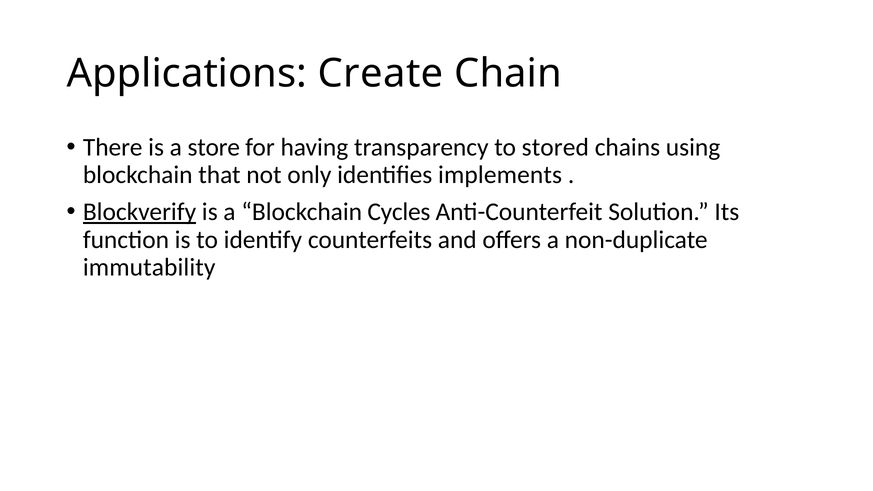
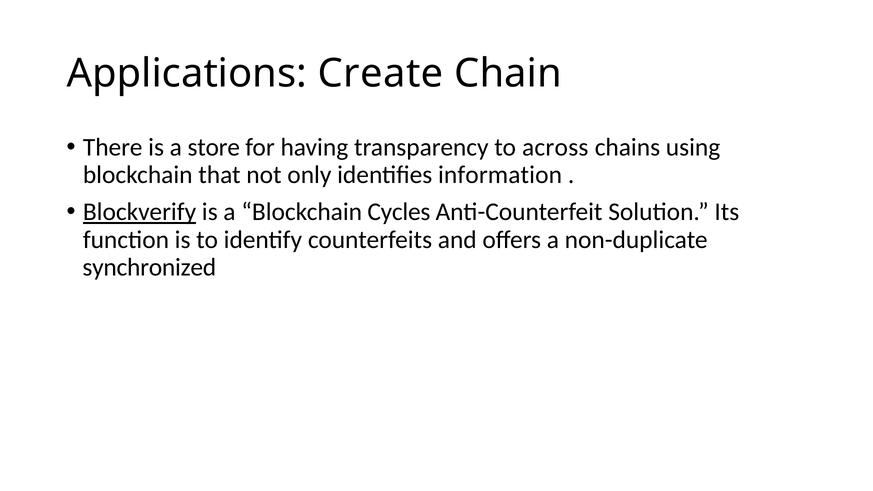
stored: stored -> across (555, 148)
implements: implements -> information (500, 175)
immutability: immutability -> synchronized (149, 267)
